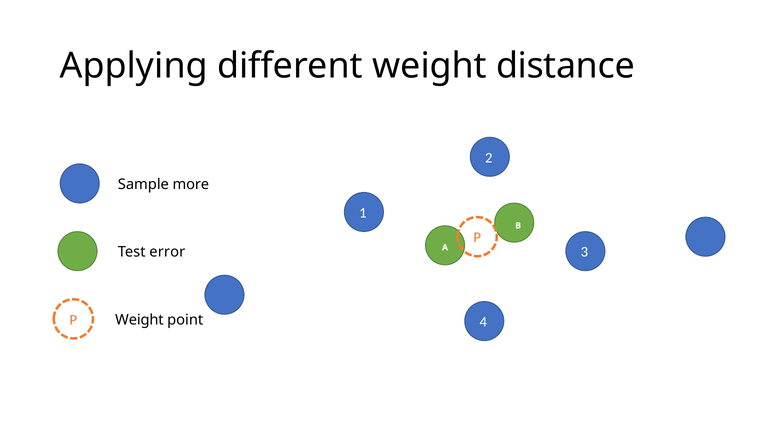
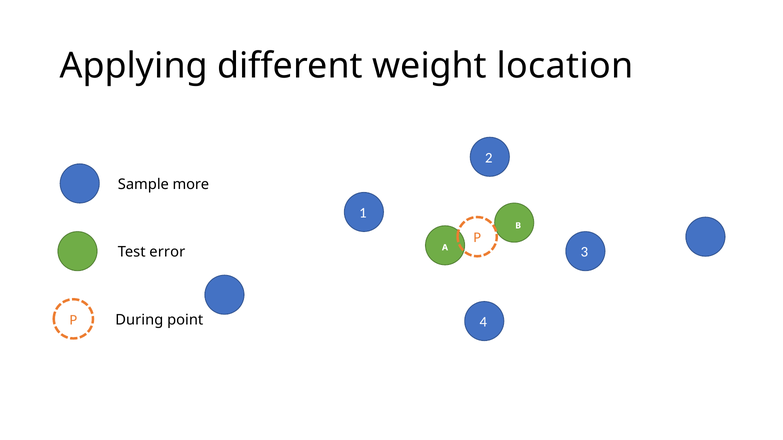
distance: distance -> location (565, 66)
P Weight: Weight -> During (139, 320)
